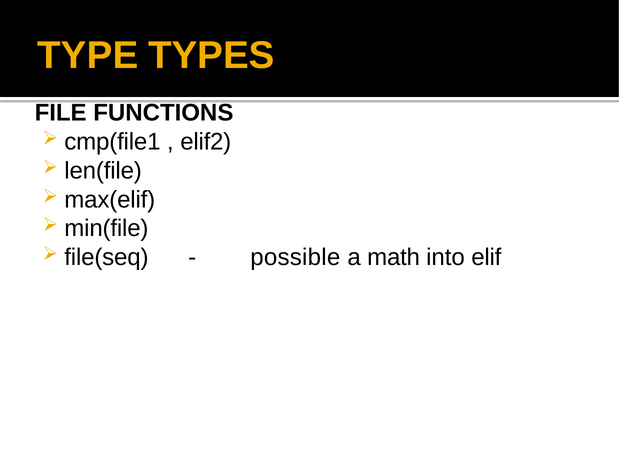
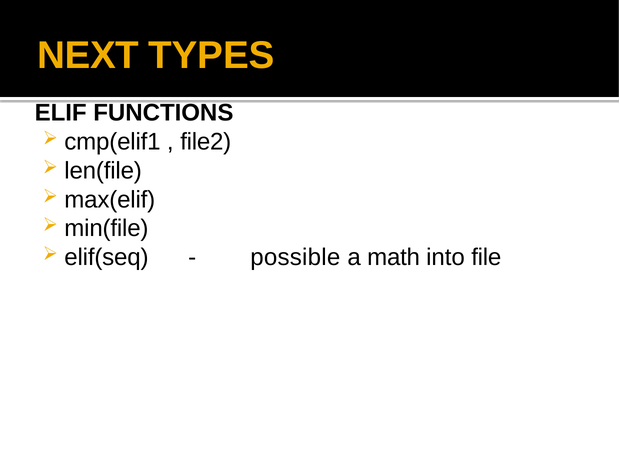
TYPE: TYPE -> NEXT (88, 56)
FILE: FILE -> ELIF (61, 113)
cmp(file1: cmp(file1 -> cmp(elif1 (112, 142)
elif2: elif2 -> file2 (206, 142)
file(seq: file(seq -> elif(seq (106, 258)
elif: elif -> file (486, 258)
